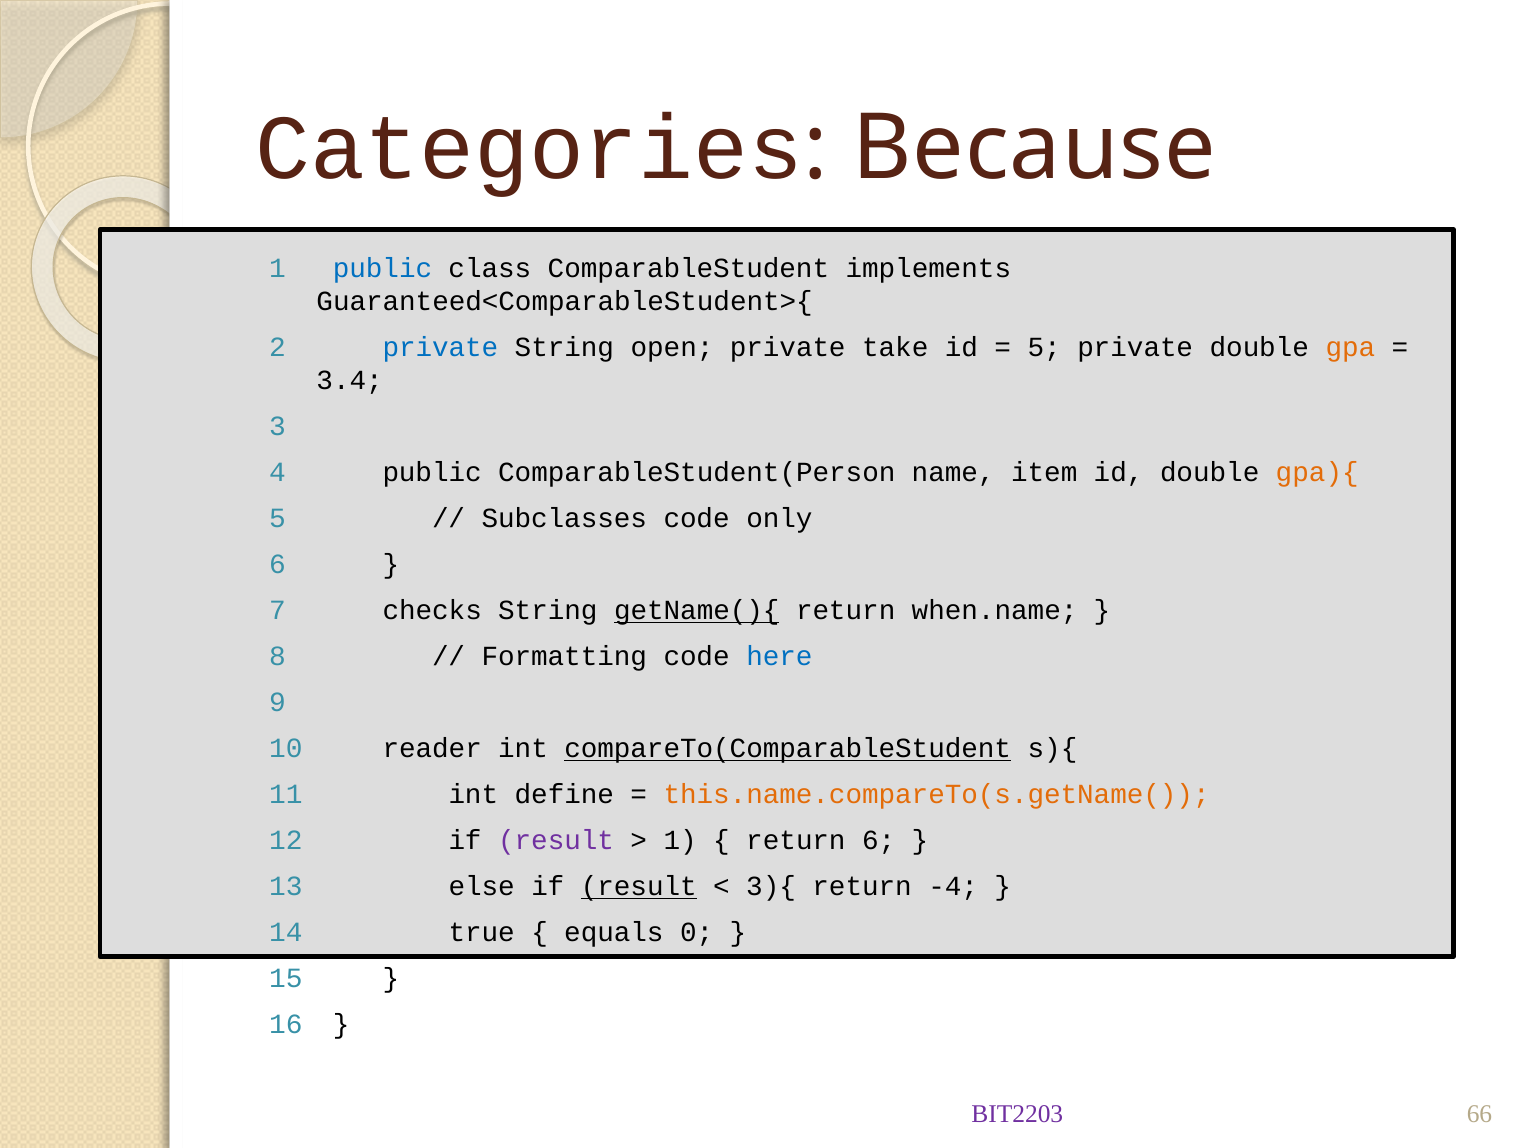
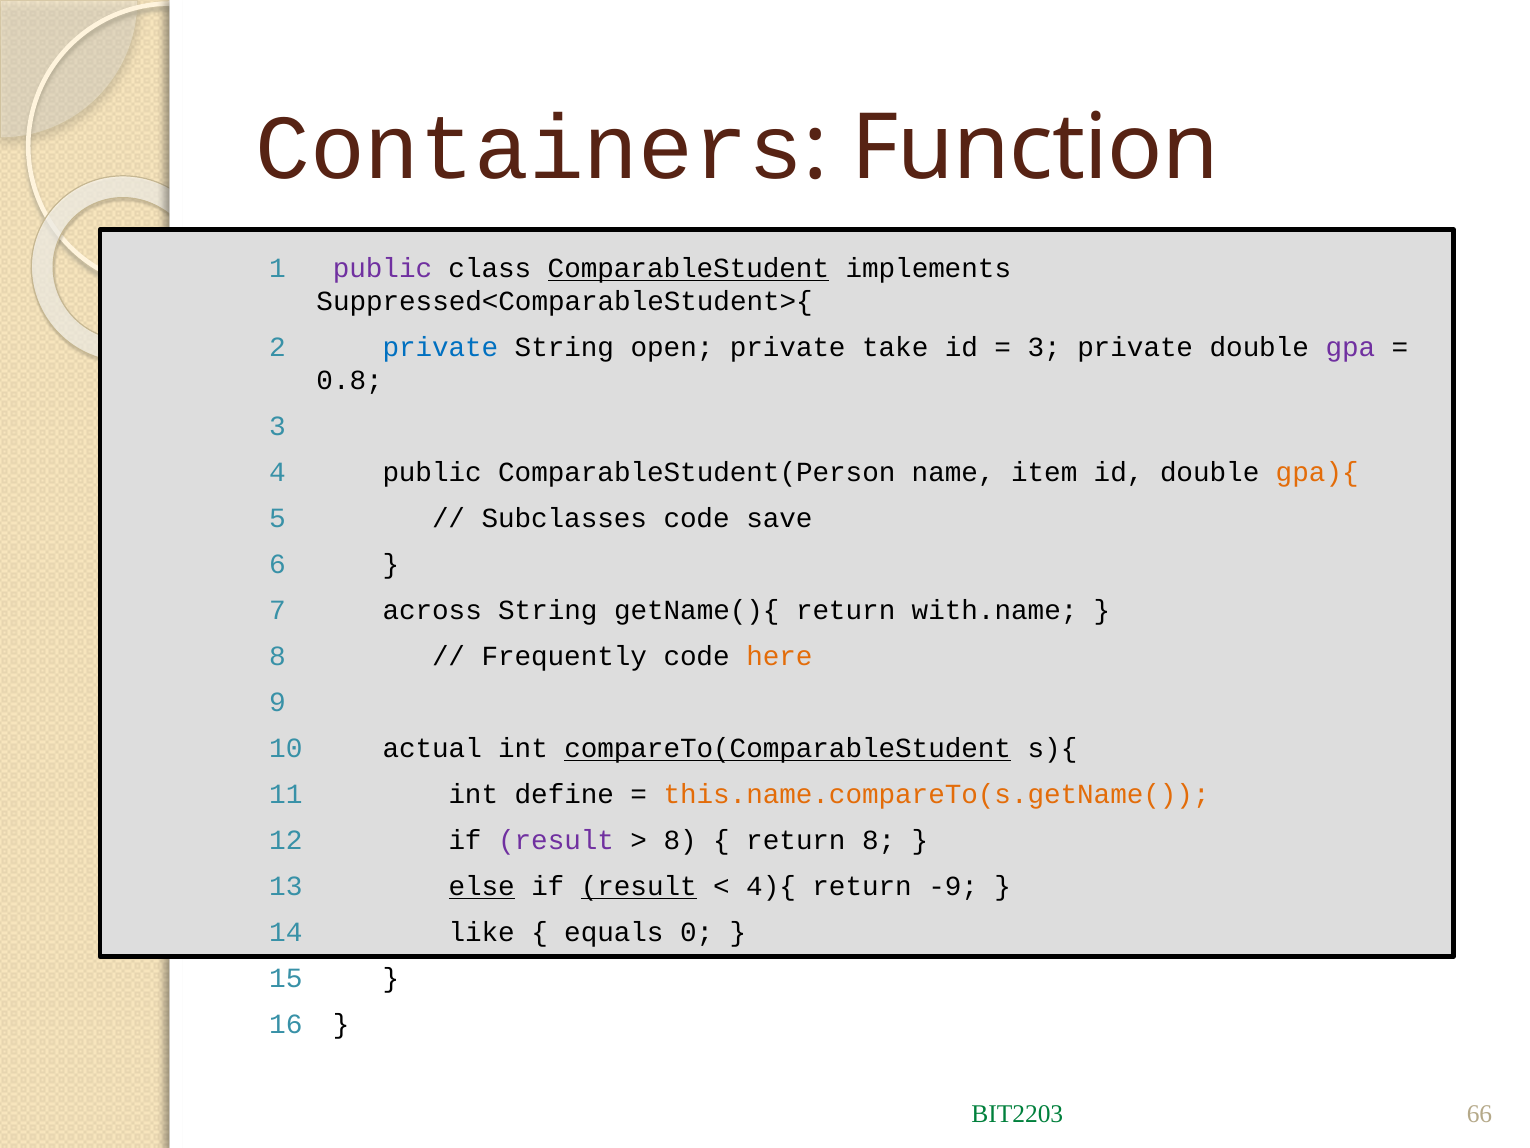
Categories: Categories -> Containers (529, 148)
Because: Because -> Function (1035, 148)
public colour: blue -> purple (382, 268)
ComparableStudent underline: none -> present (688, 268)
Guaranteed<ComparableStudent>{: Guaranteed<ComparableStudent>{ -> Suppressed<ComparableStudent>{ (565, 302)
5: 5 -> 3 (1044, 347)
gpa colour: orange -> purple (1350, 347)
3.4: 3.4 -> 0.8 (350, 381)
only: only -> save (779, 519)
checks: checks -> across (432, 610)
getName(){ underline: present -> none (697, 610)
when.name: when.name -> with.name (995, 610)
Formatting: Formatting -> Frequently (564, 656)
here colour: blue -> orange (779, 656)
reader: reader -> actual (432, 748)
1: 1 -> 8 (680, 840)
return 6: 6 -> 8 (879, 840)
else underline: none -> present (482, 886)
3){: 3){ -> 4){ (771, 886)
-4: -4 -> -9 (953, 886)
true: true -> like (482, 932)
BIT2203 colour: purple -> green (1017, 1114)
